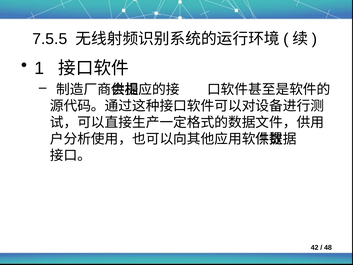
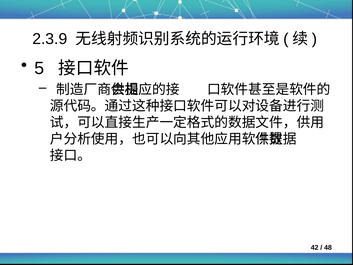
7.5.5: 7.5.5 -> 2.3.9 (50, 39)
1: 1 -> 5 (39, 68)
